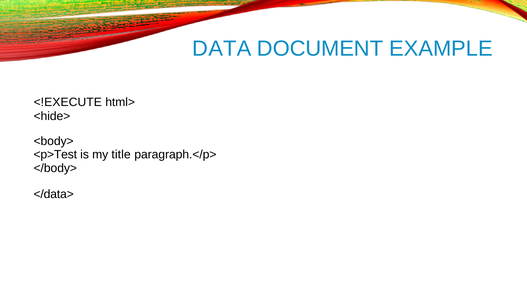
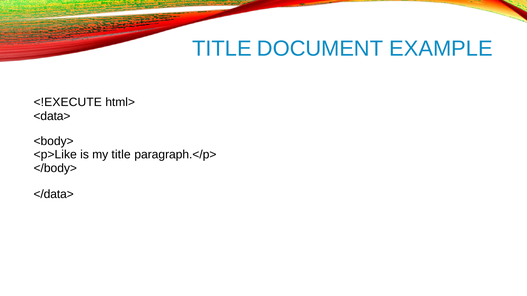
DATA: DATA -> TITLE (222, 49)
<hide>: <hide> -> <data> (52, 116)
<p>Test: <p>Test -> <p>Like (55, 155)
